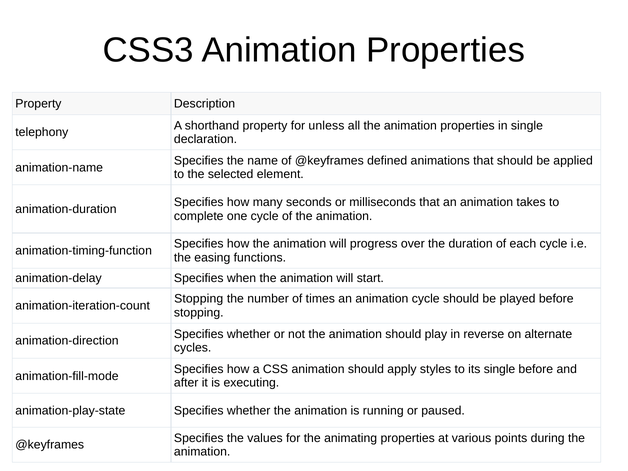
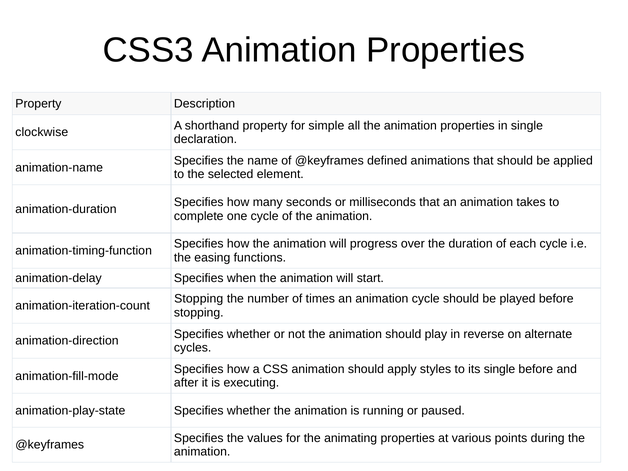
unless: unless -> simple (326, 126)
telephony: telephony -> clockwise (42, 132)
